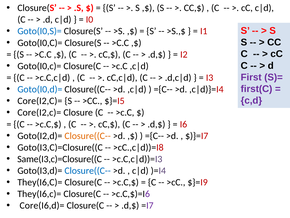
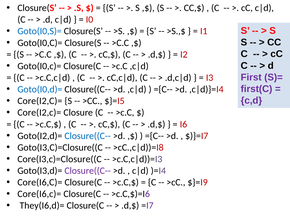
Closure((C-- colour: orange -> blue (88, 136)
Same(I3,c)=Closure((C: Same(I3,c)=Closure((C -> Core(I3,c)=Closure((C (60, 159)
Closure((C-- colour: blue -> purple (88, 170)
They(I6,C)=: They(I6,C)= -> Core(I6,C)= (40, 182)
They(I6,c)=: They(I6,c)= -> Core(I6,c)= (39, 194)
Core(I6,d)=: Core(I6,d)= -> They(I6,d)= (42, 205)
